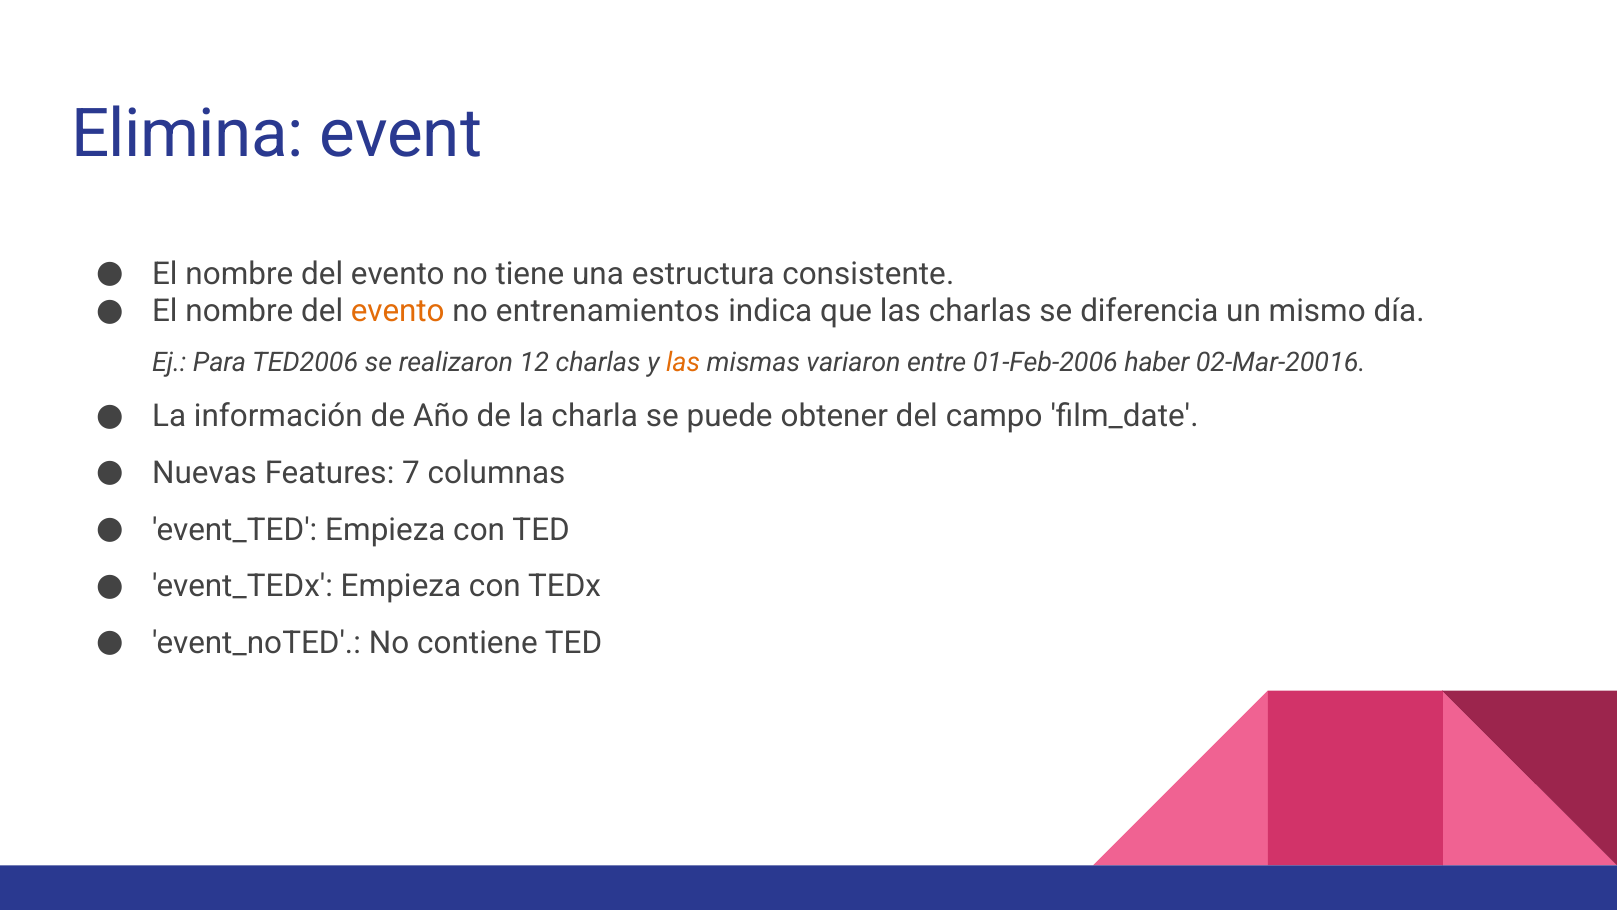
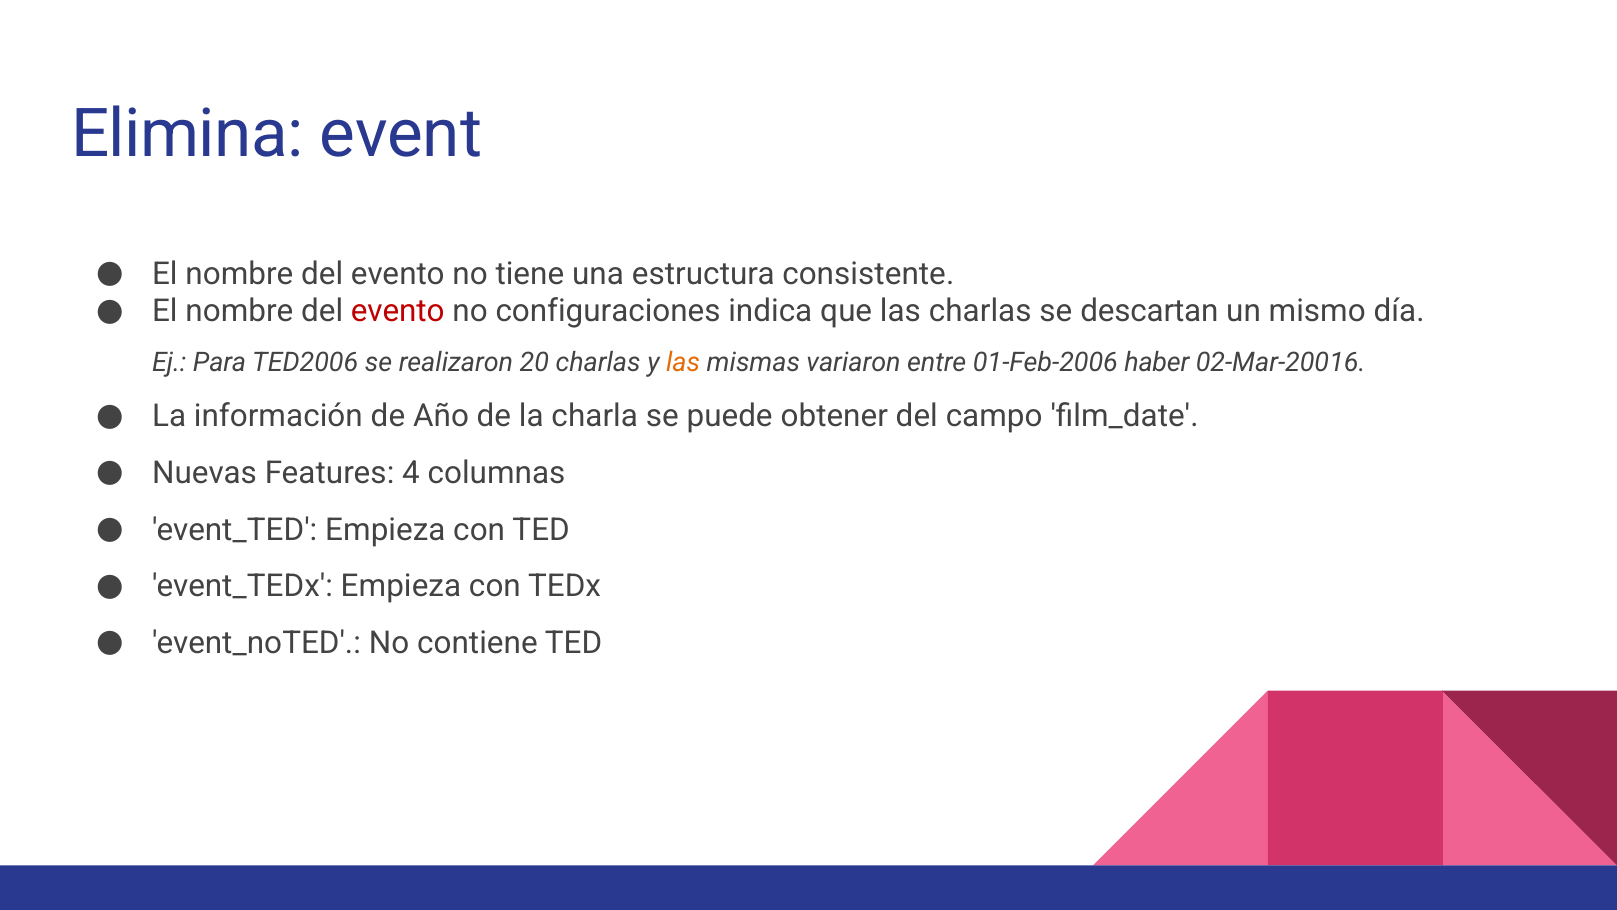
evento colour: orange -> red (398, 311)
entrenamientos: entrenamientos -> configuraciones (608, 311)
diferencia: diferencia -> descartan (1149, 311)
12: 12 -> 20 (534, 362)
7: 7 -> 4 (411, 473)
